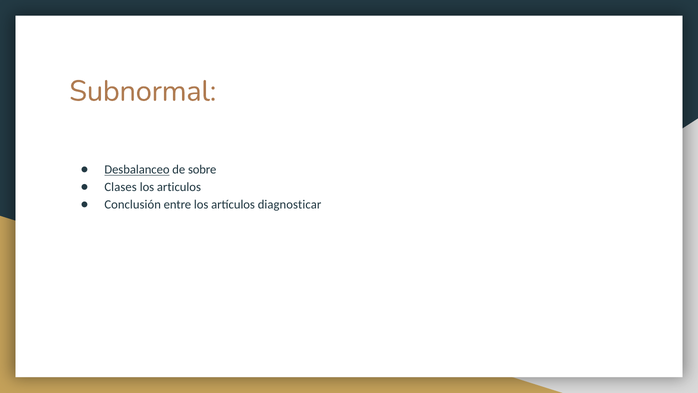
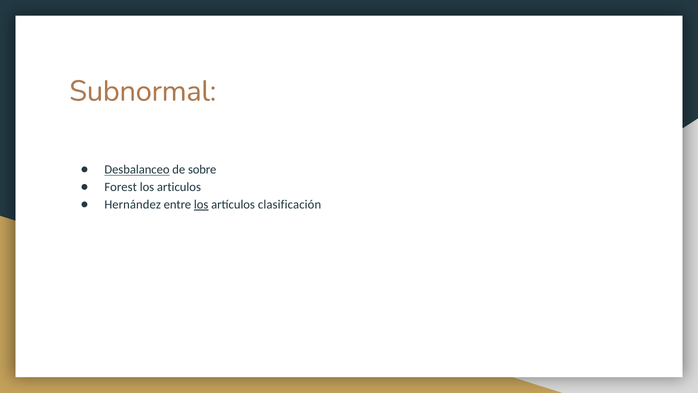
Clases: Clases -> Forest (121, 187)
Conclusión: Conclusión -> Hernández (133, 204)
los underline: none -> present (201, 204)
diagnosticar: diagnosticar -> clasificación (290, 204)
